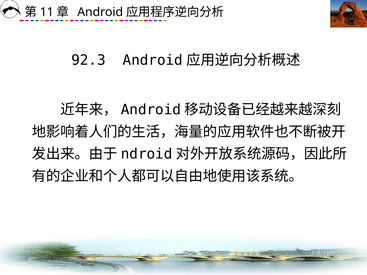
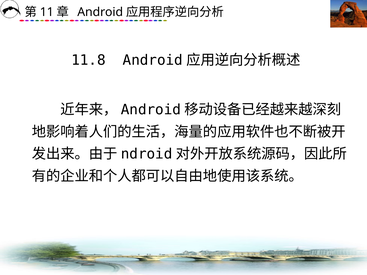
92.3: 92.3 -> 11.8 (88, 60)
